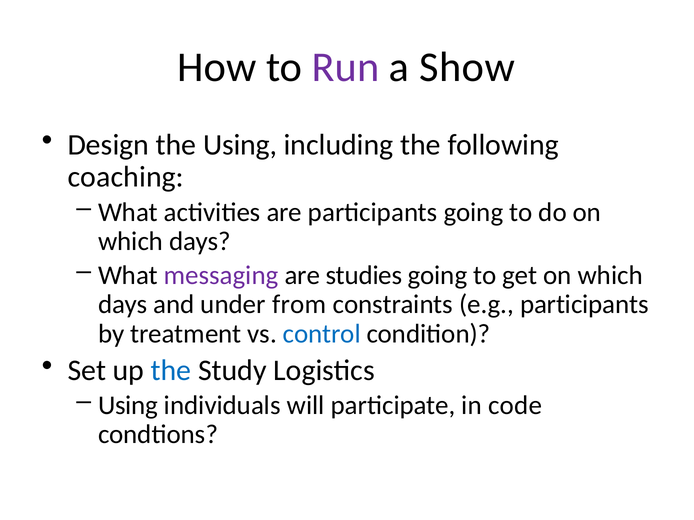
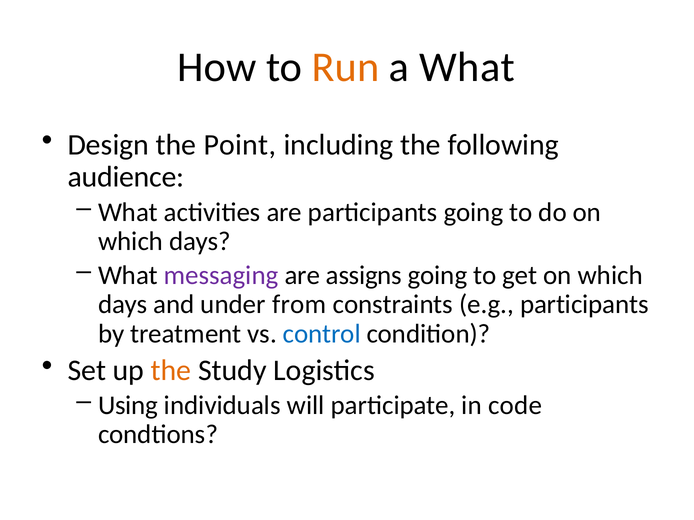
Run colour: purple -> orange (345, 67)
a Show: Show -> What (467, 67)
the Using: Using -> Point (240, 145)
coaching: coaching -> audience (126, 177)
studies: studies -> assigns (364, 276)
the colour: blue -> orange (171, 371)
